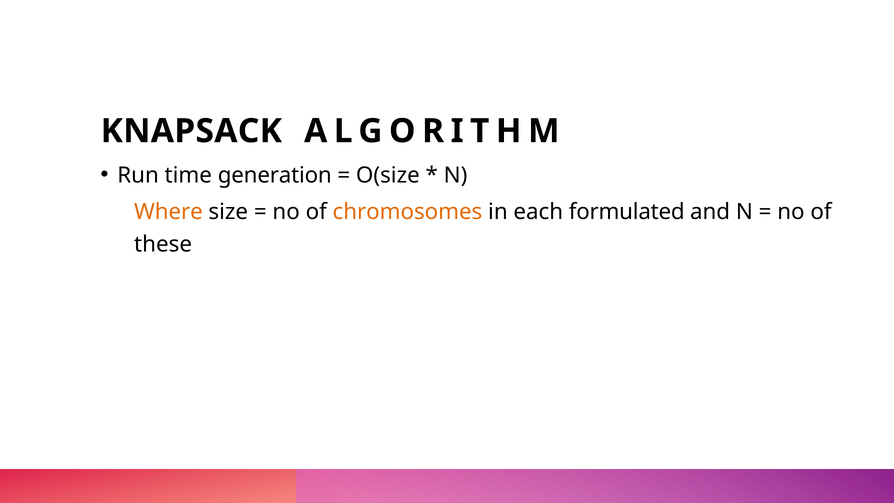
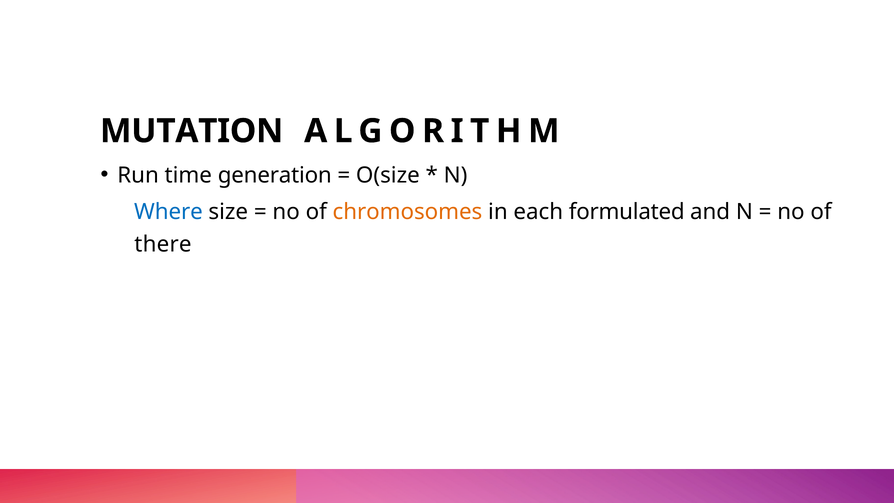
KNAPSACK: KNAPSACK -> MUTATION (192, 131)
Where colour: orange -> blue (168, 212)
these: these -> there (163, 244)
